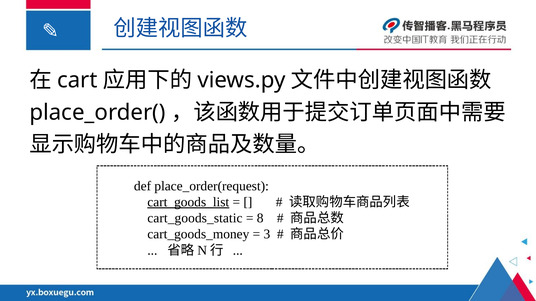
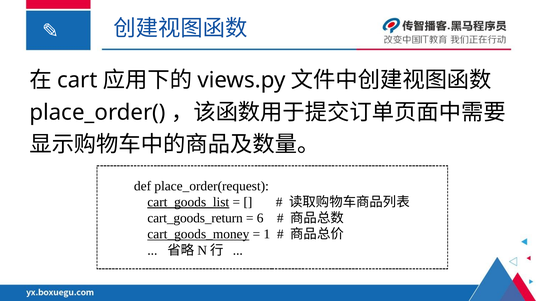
cart_goods_static: cart_goods_static -> cart_goods_return (195, 219)
8: 8 -> 6 (260, 219)
cart_goods_money underline: none -> present (198, 235)
3: 3 -> 1 (267, 235)
